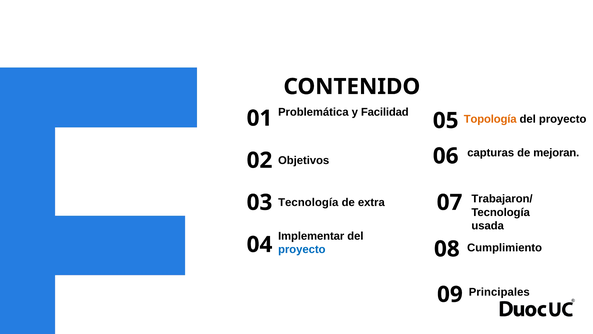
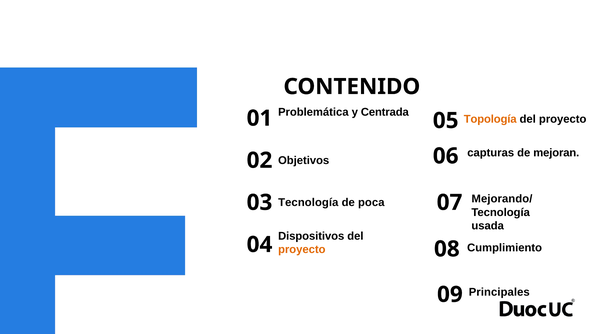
Facilidad: Facilidad -> Centrada (385, 112)
extra: extra -> poca (371, 202)
Trabajaron/: Trabajaron/ -> Mejorando/ (502, 199)
Implementar: Implementar -> Dispositivos (311, 236)
proyecto colour: blue -> orange (302, 249)
